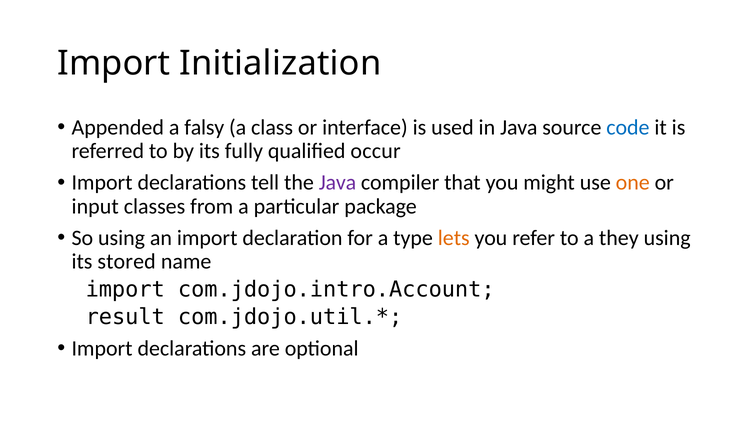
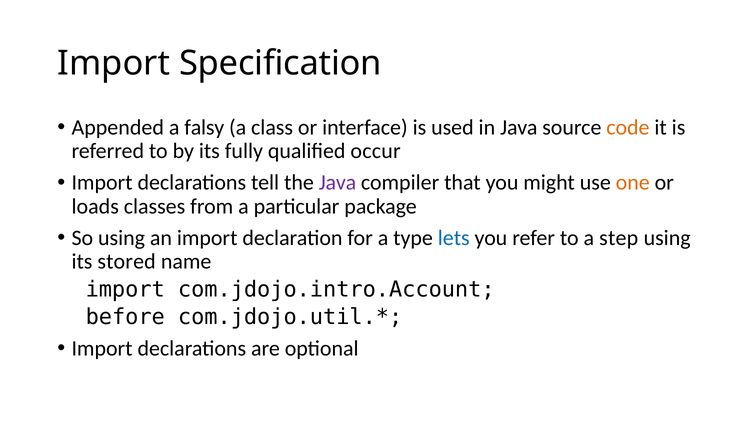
Initialization: Initialization -> Specification (280, 63)
code colour: blue -> orange (628, 127)
input: input -> loads (95, 206)
lets colour: orange -> blue (454, 238)
they: they -> step (619, 238)
result: result -> before (125, 317)
